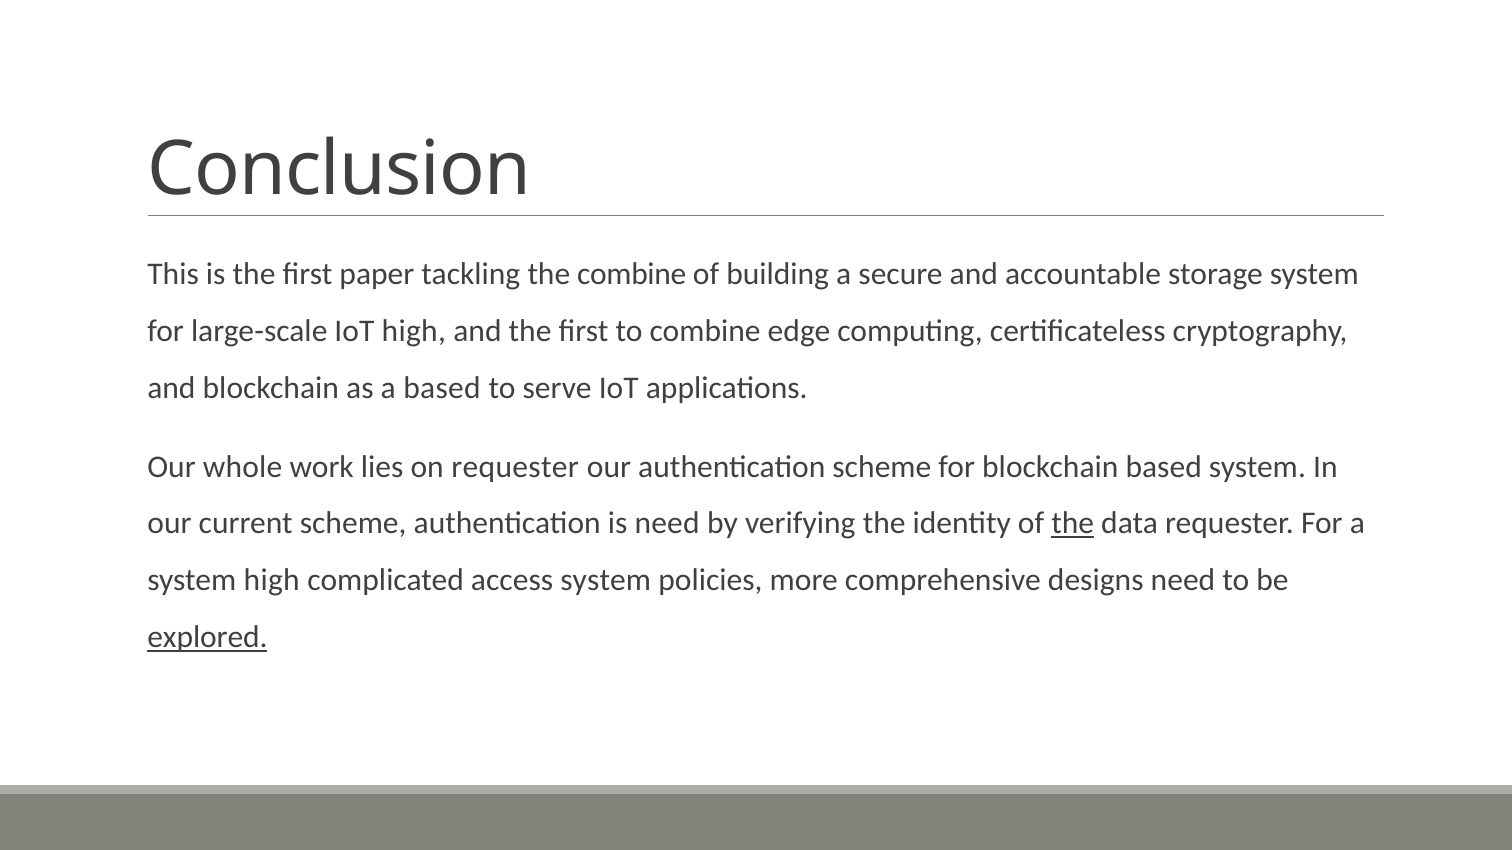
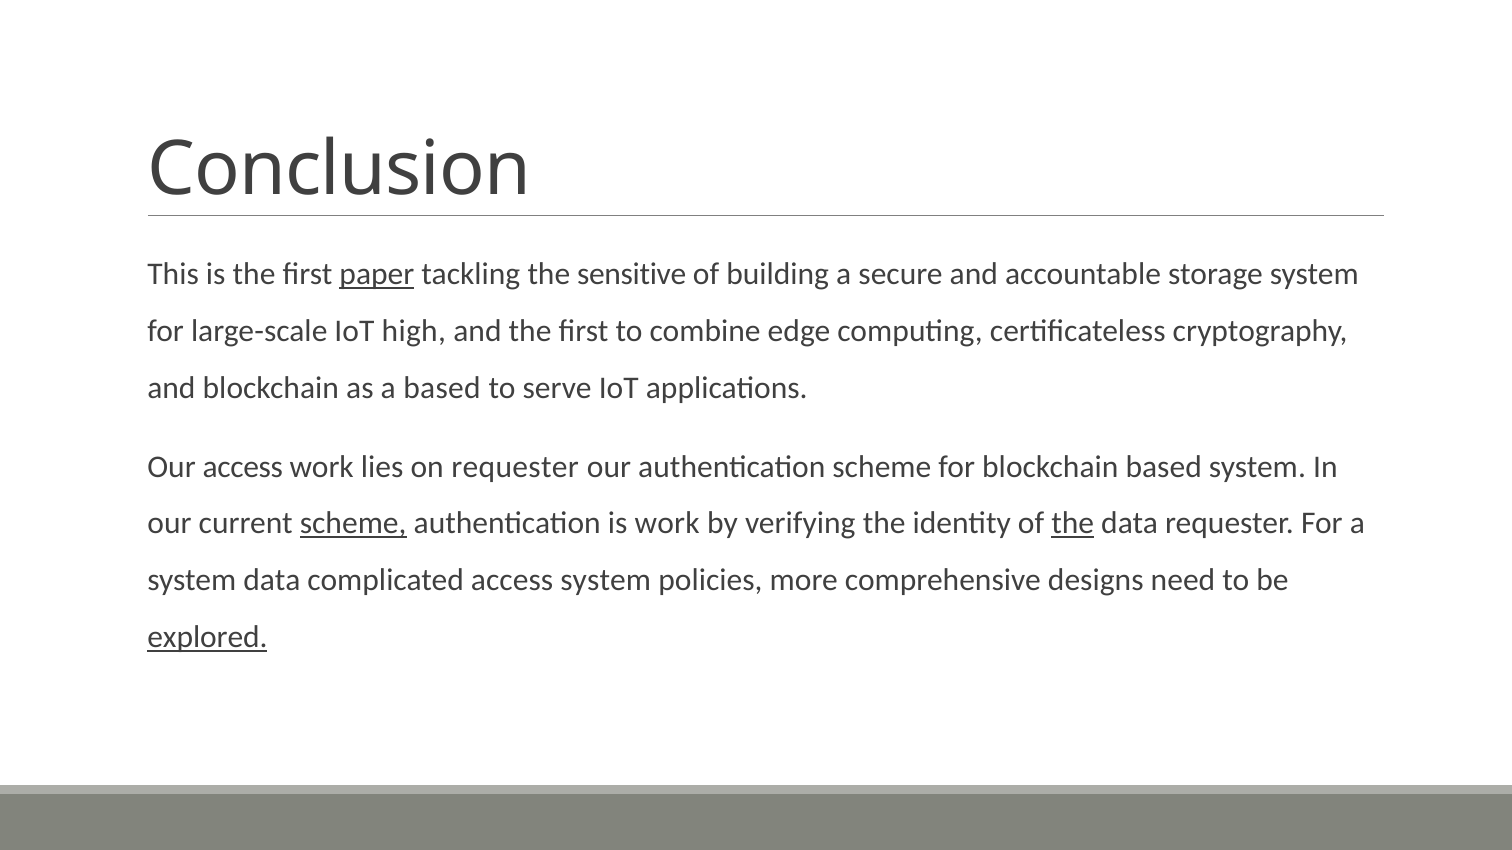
paper underline: none -> present (377, 275)
the combine: combine -> sensitive (632, 275)
Our whole: whole -> access (243, 467)
scheme underline: none -> present (353, 524)
is need: need -> work (667, 524)
system high: high -> data (272, 581)
